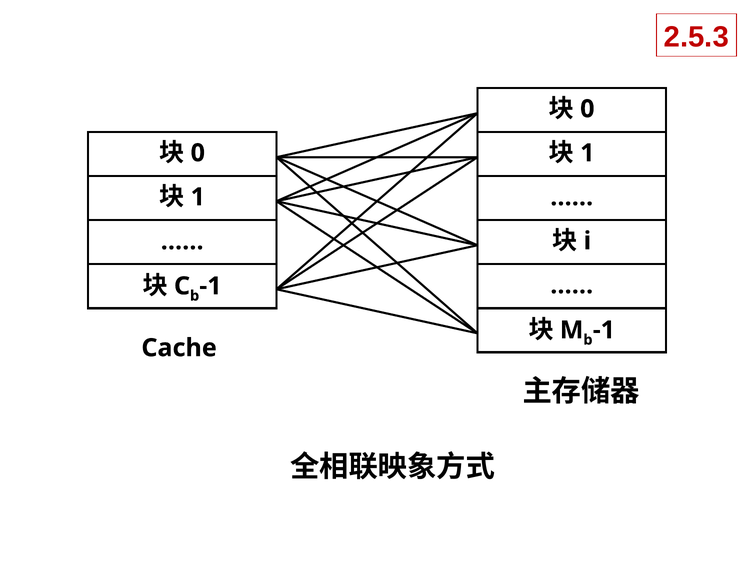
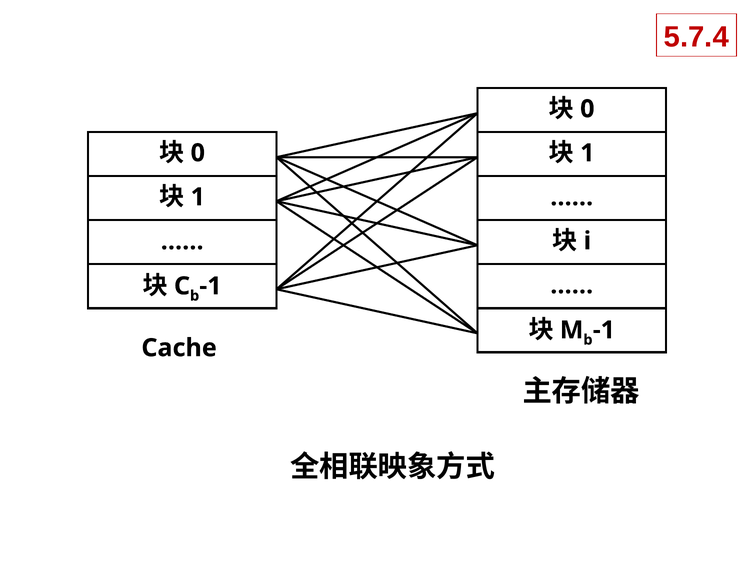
2.5.3: 2.5.3 -> 5.7.4 (696, 37)
